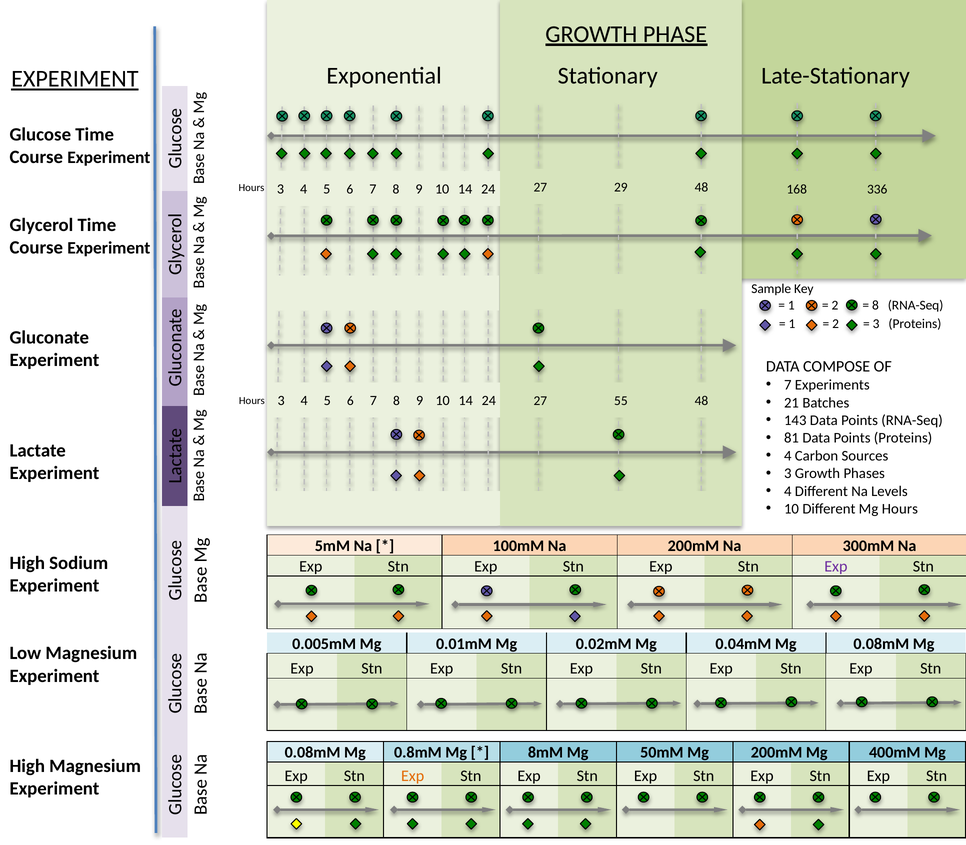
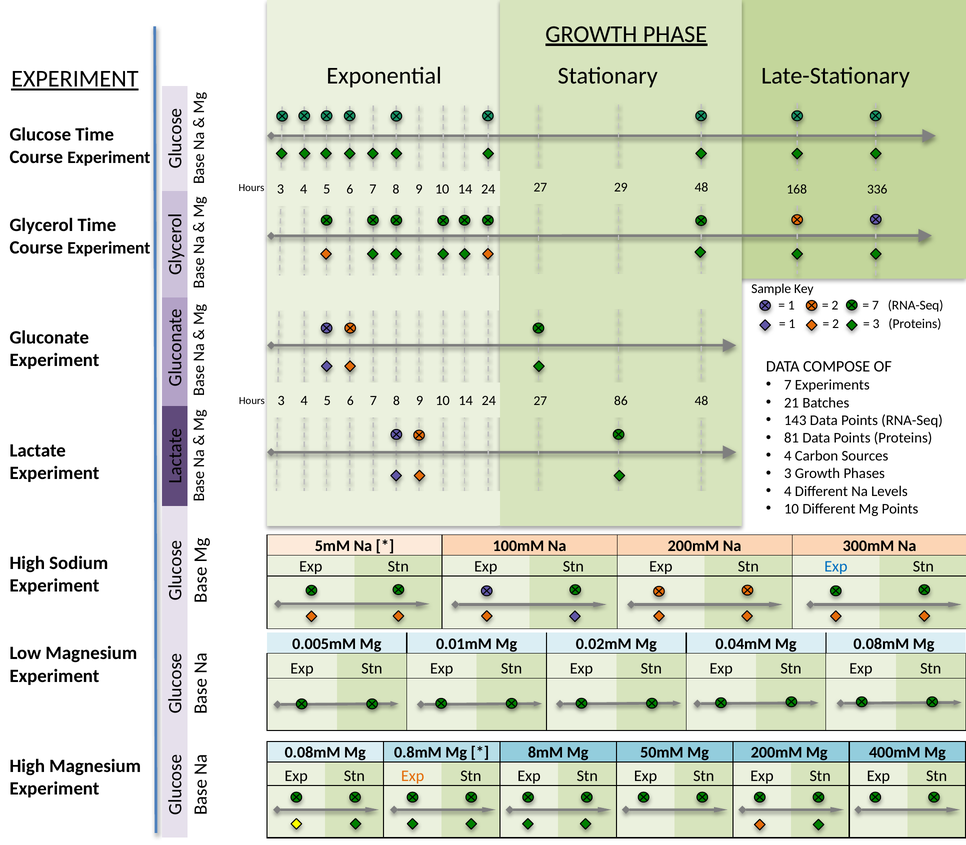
8: 8 -> 7 (875, 305)
55: 55 -> 86 (621, 401)
Mg Hours: Hours -> Points (900, 509)
Exp colour: purple -> blue (836, 567)
